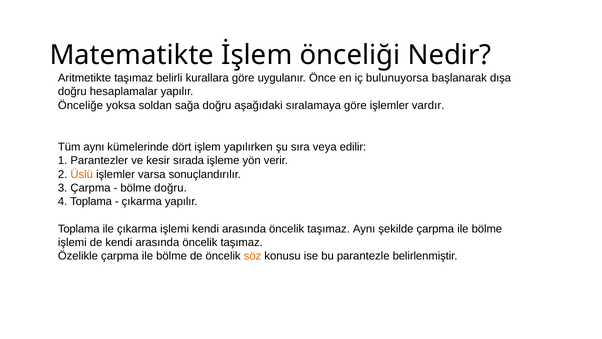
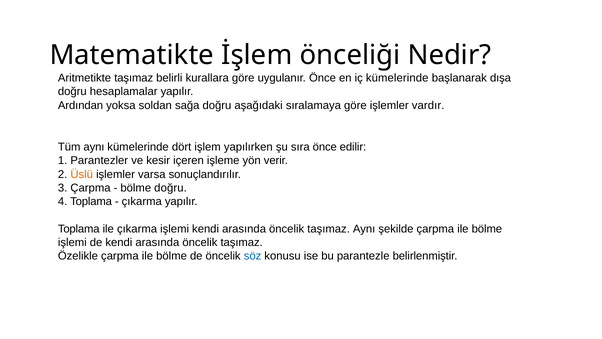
iç bulunuyorsa: bulunuyorsa -> kümelerinde (397, 78)
Önceliğe: Önceliğe -> Ardından (81, 105)
sıra veya: veya -> önce (325, 147)
sırada: sırada -> içeren (188, 161)
söz colour: orange -> blue (253, 256)
